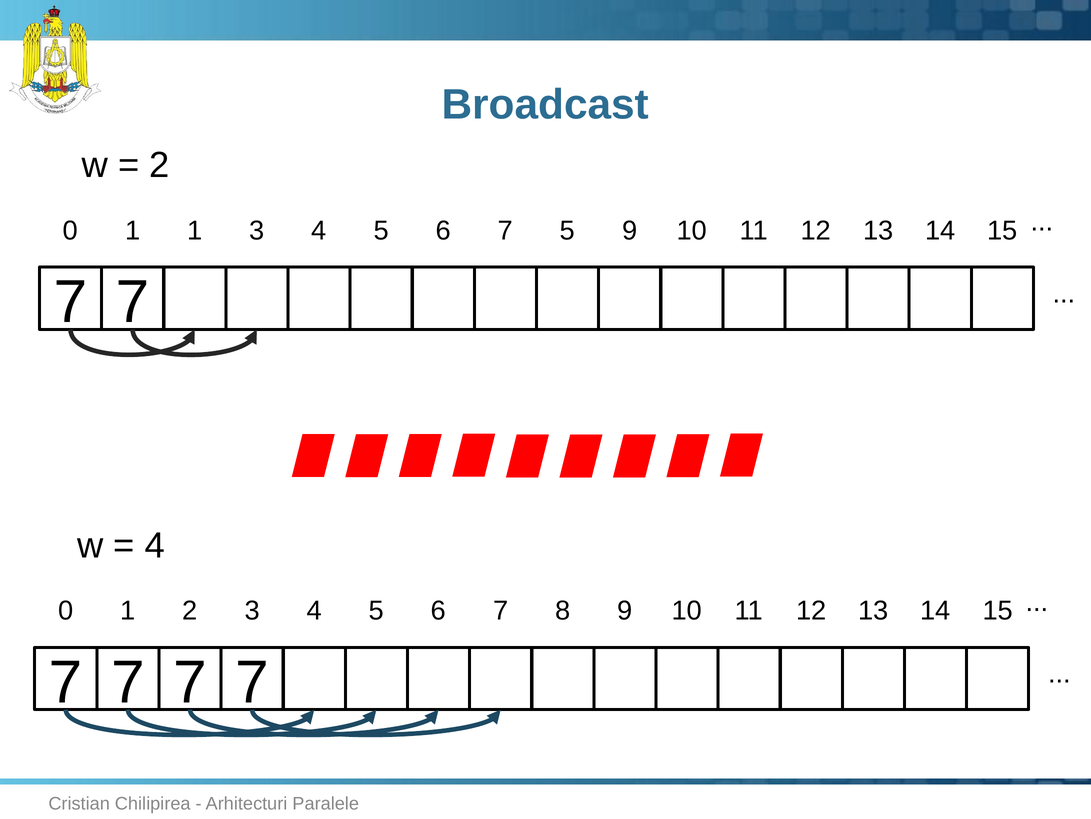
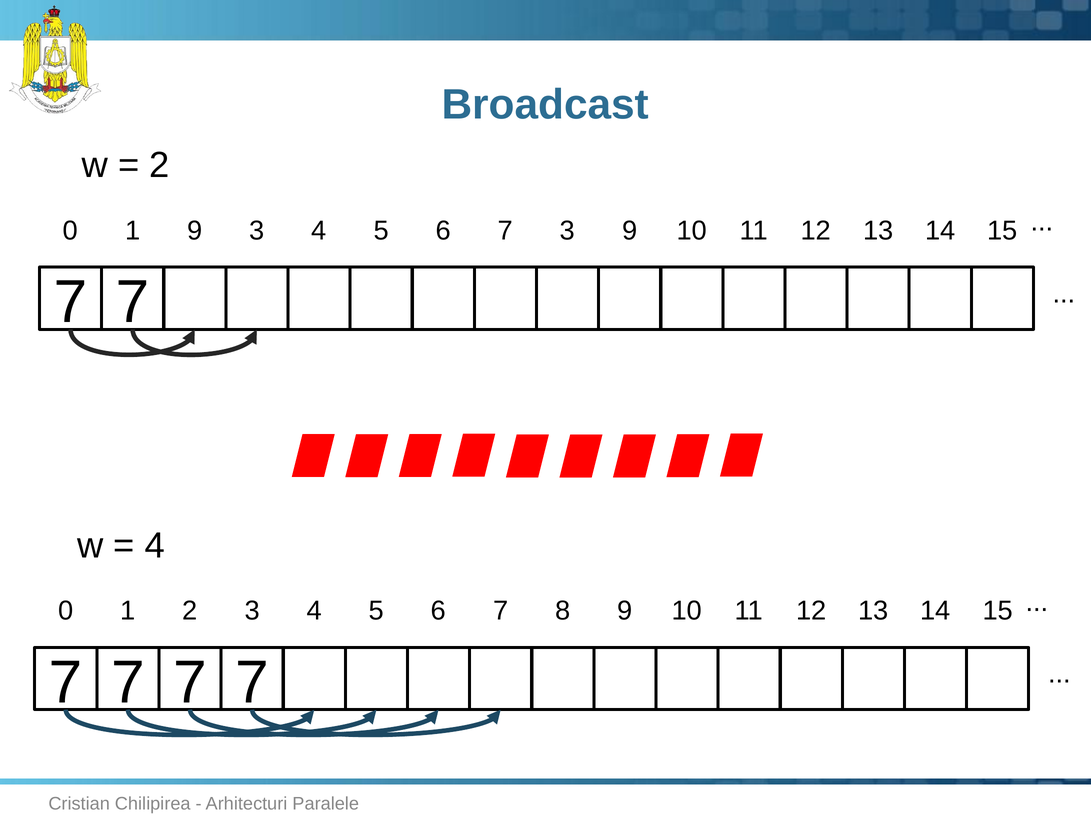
1 1: 1 -> 9 (195, 230)
7 5: 5 -> 3 (568, 230)
